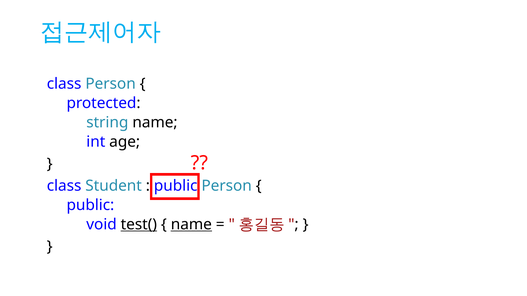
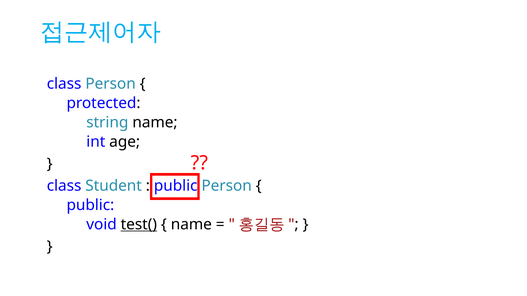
name underline: present -> none (191, 225)
